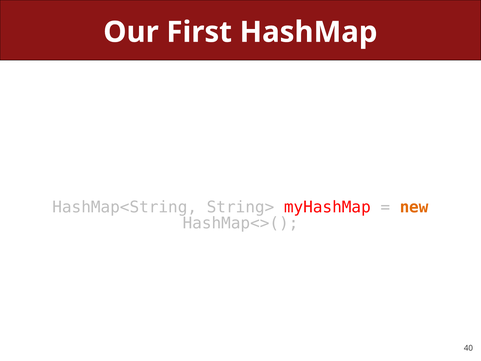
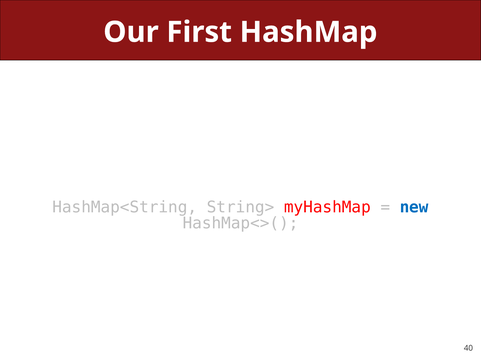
new colour: orange -> blue (414, 207)
